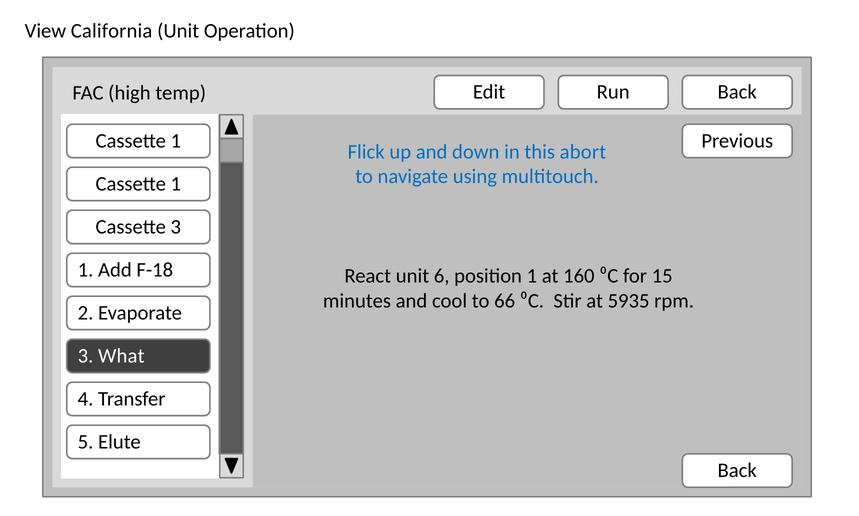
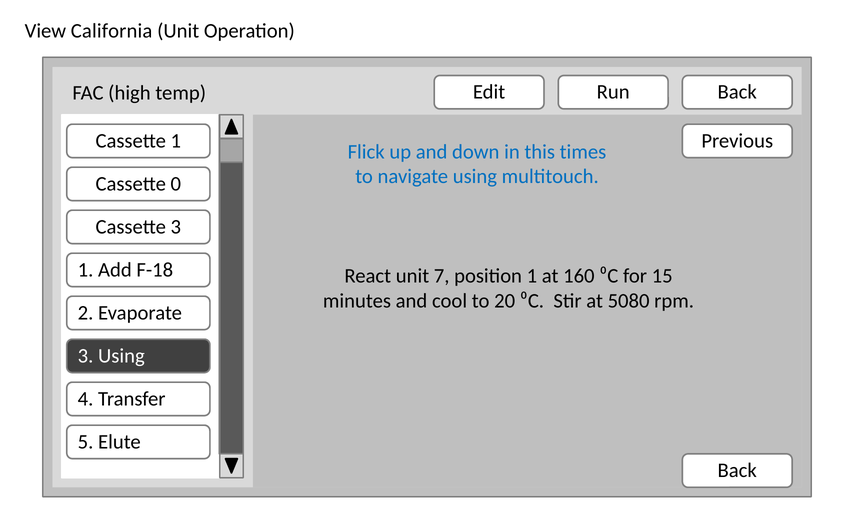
abort: abort -> times (583, 152)
1: 1 -> 0 (176, 184)
6: 6 -> 7 (442, 276)
66: 66 -> 20 (505, 301)
5935: 5935 -> 5080 (629, 301)
3 What: What -> Using (121, 355)
